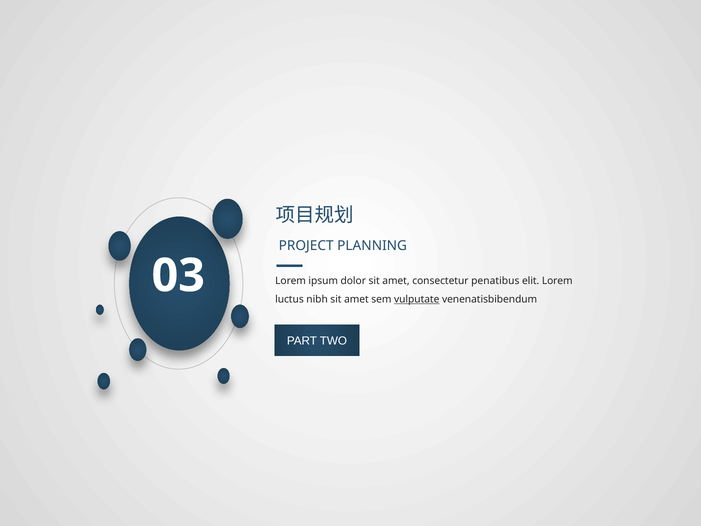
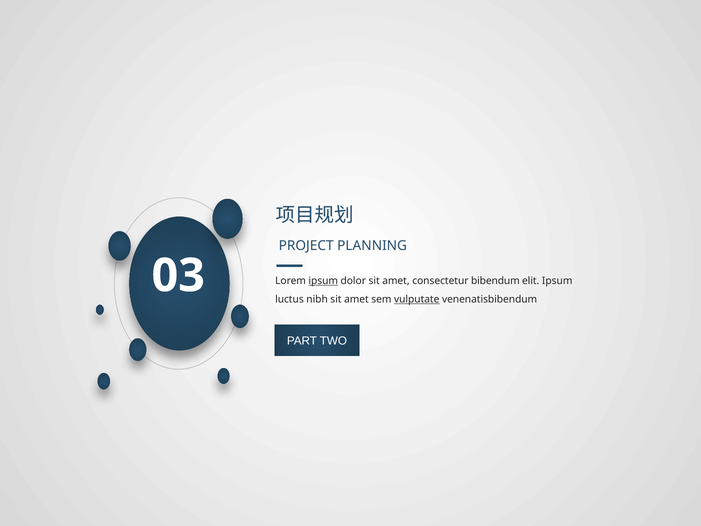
ipsum underline: none -> present (323, 281)
penatibus: penatibus -> bibendum (495, 281)
elit Lorem: Lorem -> Ipsum (557, 281)
